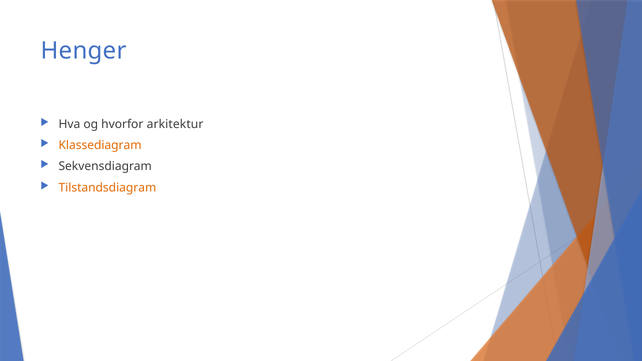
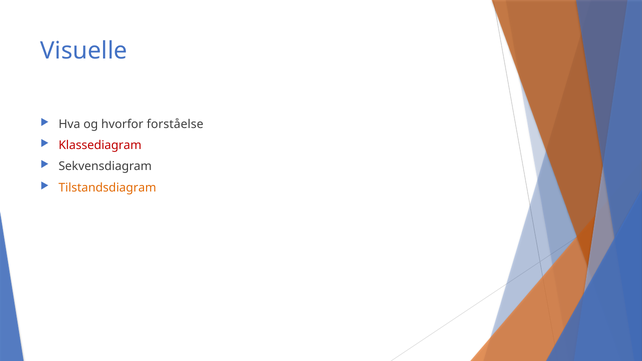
Henger: Henger -> Visuelle (84, 51)
arkitektur: arkitektur -> forståelse (175, 124)
Klassediagram colour: orange -> red (100, 145)
